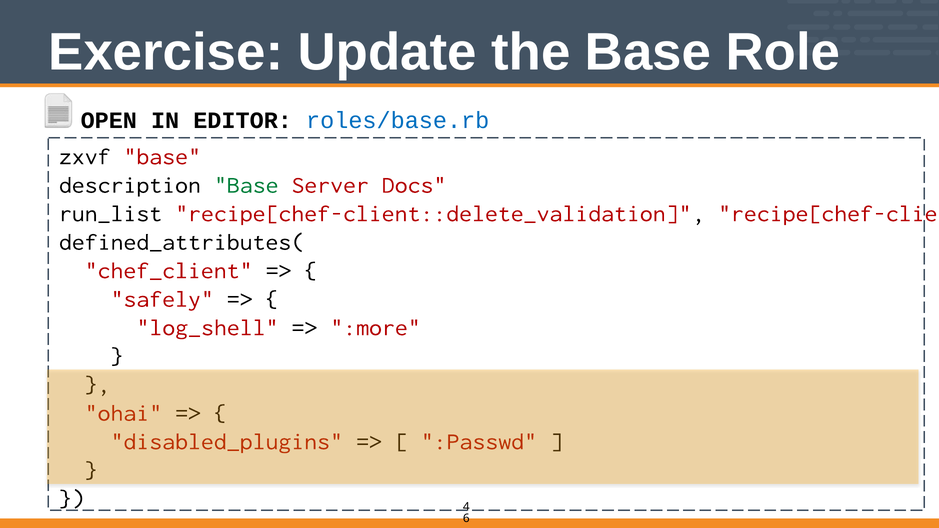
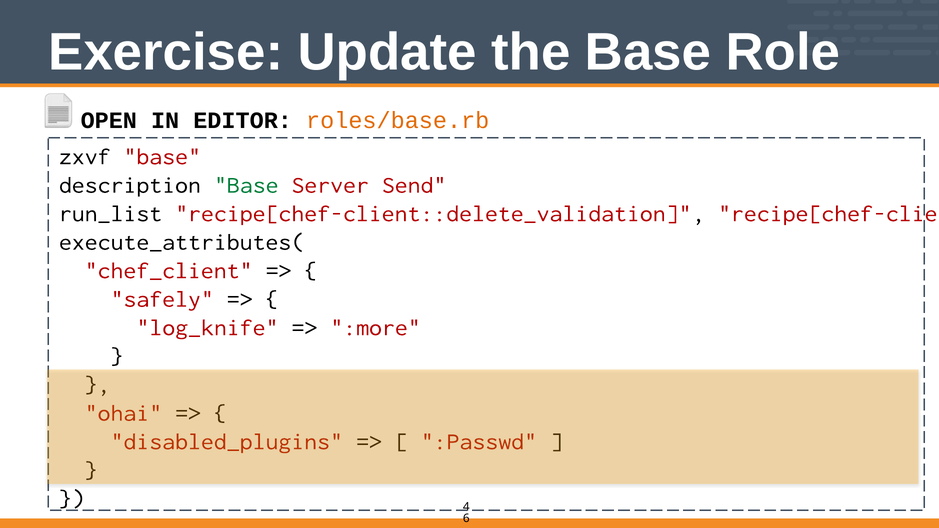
roles/base.rb colour: blue -> orange (398, 121)
Docs: Docs -> Send (414, 185)
defined_attributes(: defined_attributes( -> execute_attributes( (182, 242)
log_shell: log_shell -> log_knife (208, 328)
